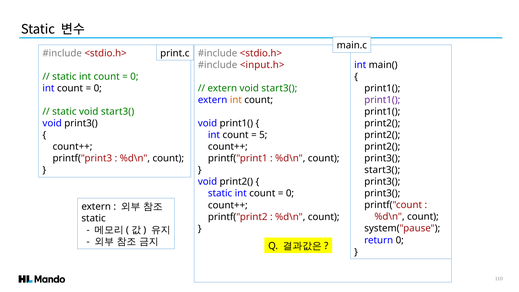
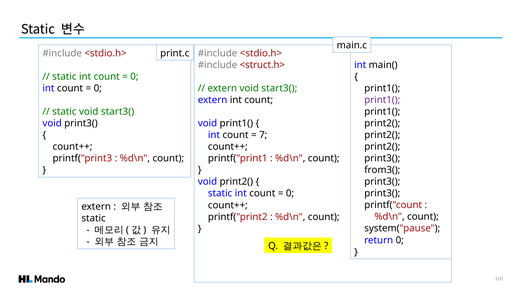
<input.h>: <input.h> -> <struct.h> (262, 65)
int colour: orange -> black (236, 100)
5: 5 -> 7 (263, 135)
start3(: start3( -> from3( (382, 170)
